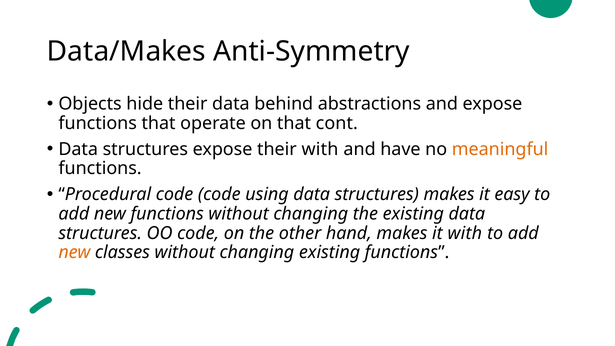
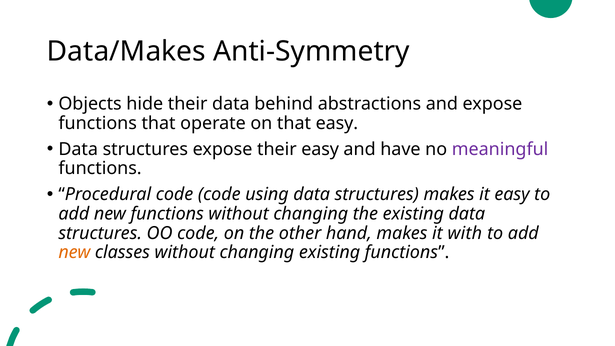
that cont: cont -> easy (337, 123)
their with: with -> easy (320, 149)
meaningful colour: orange -> purple (500, 149)
